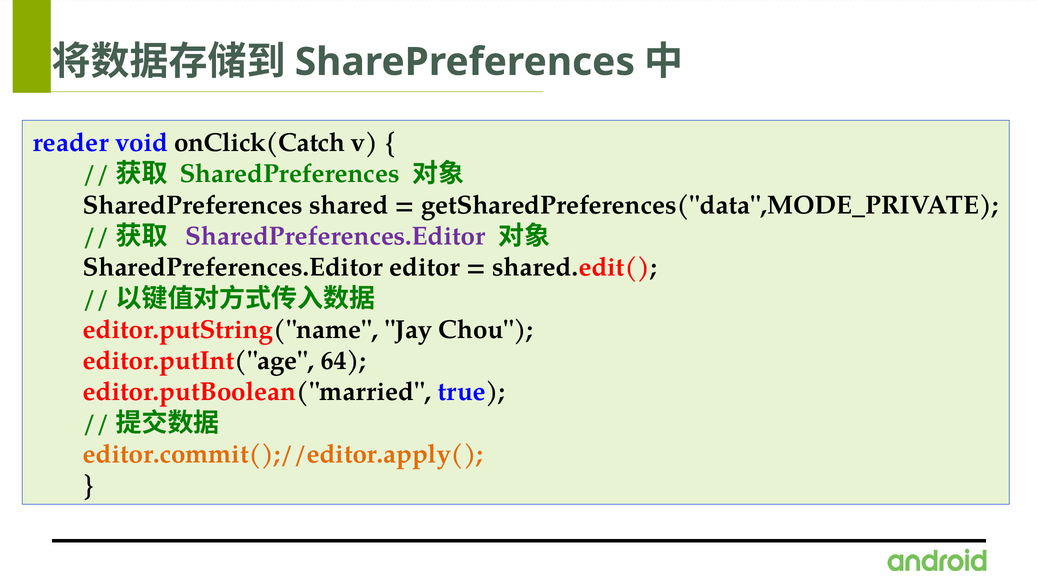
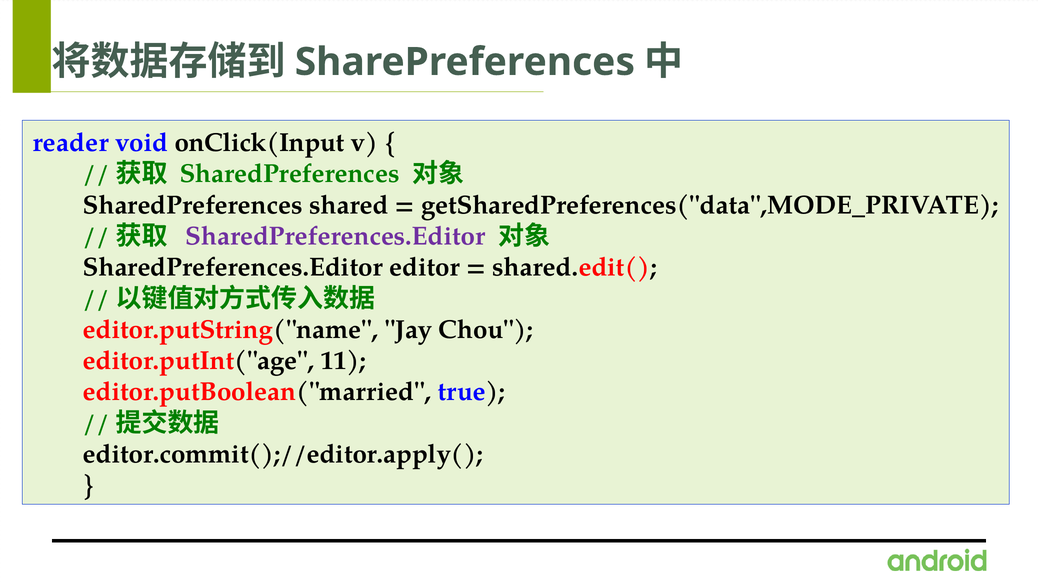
onClick(Catch: onClick(Catch -> onClick(Input (260, 143)
64: 64 -> 11 (343, 361)
editor.commit();//editor.apply( colour: orange -> black (283, 454)
